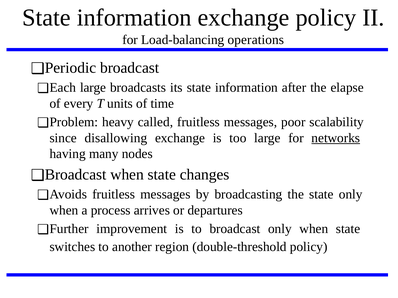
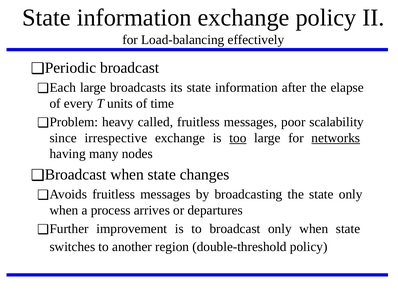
operations: operations -> effectively (256, 40)
disallowing: disallowing -> irrespective (116, 138)
too underline: none -> present (238, 138)
